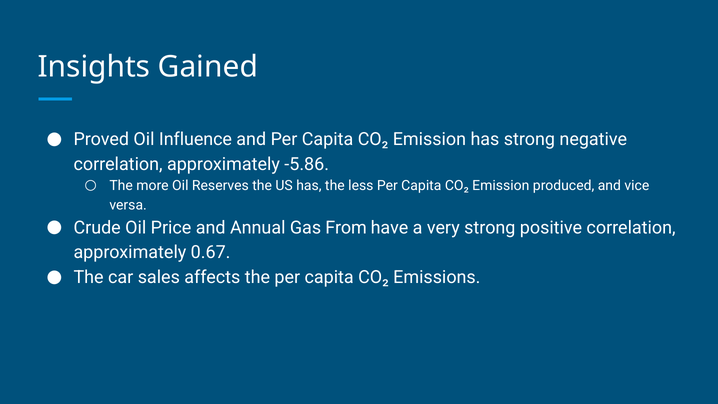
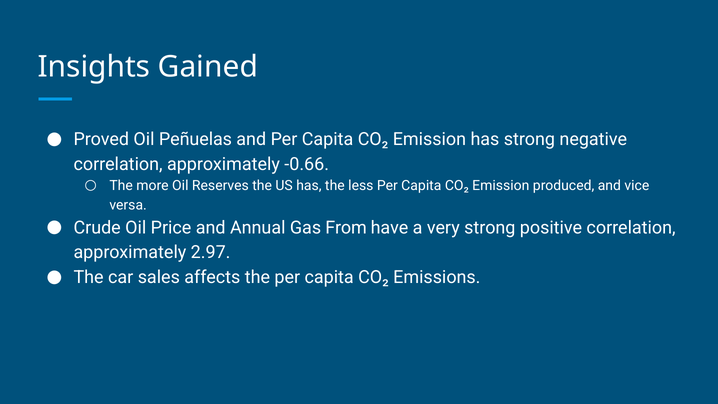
Influence: Influence -> Peñuelas (195, 139)
-5.86: -5.86 -> -0.66 (307, 164)
0.67: 0.67 -> 2.97 (211, 252)
